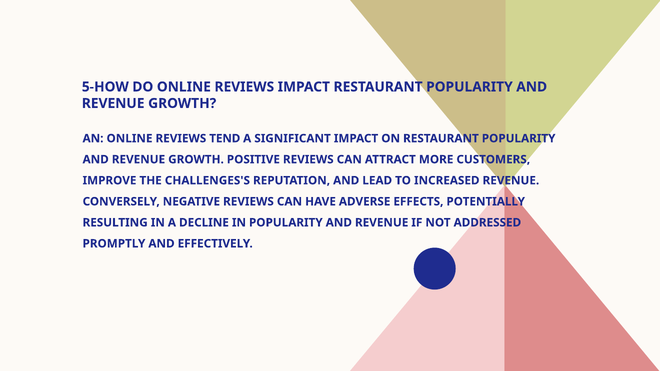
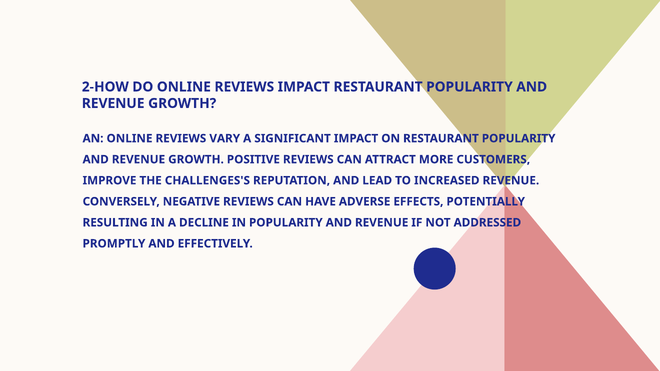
5-HOW: 5-HOW -> 2-HOW (105, 87)
TEND: TEND -> VARY (225, 139)
